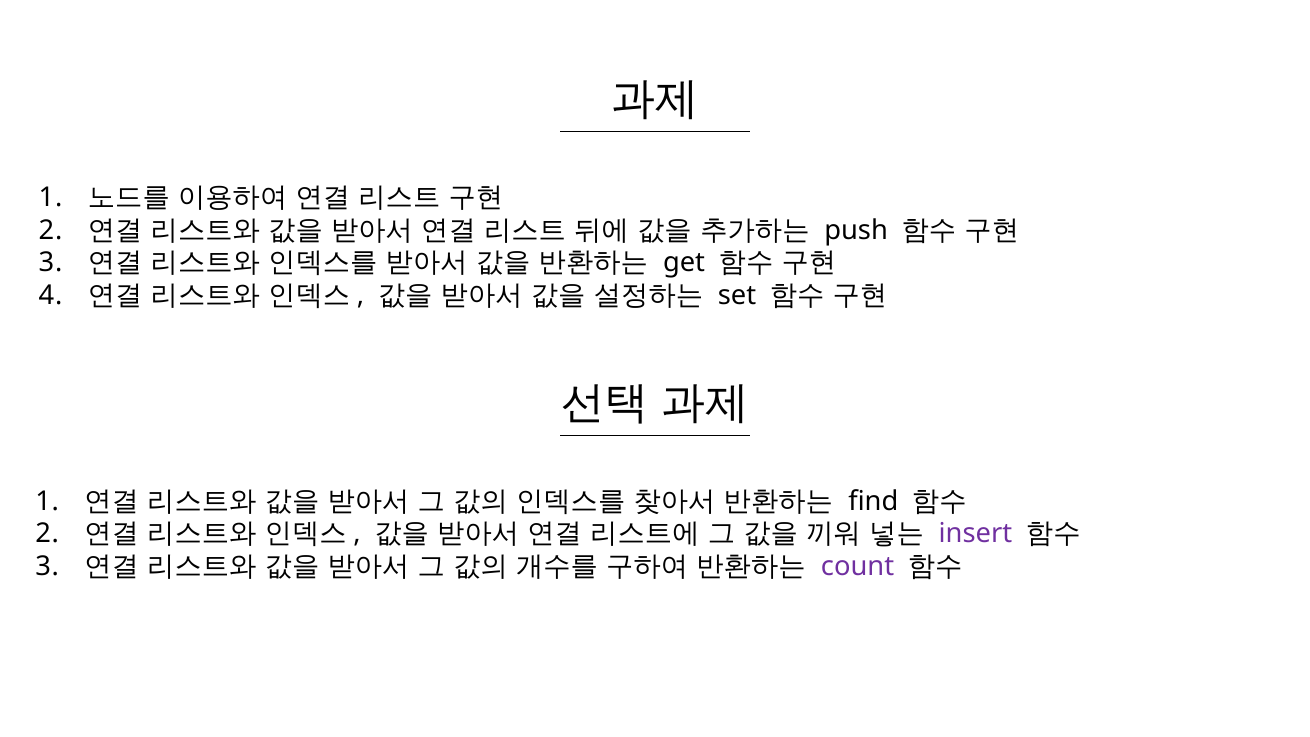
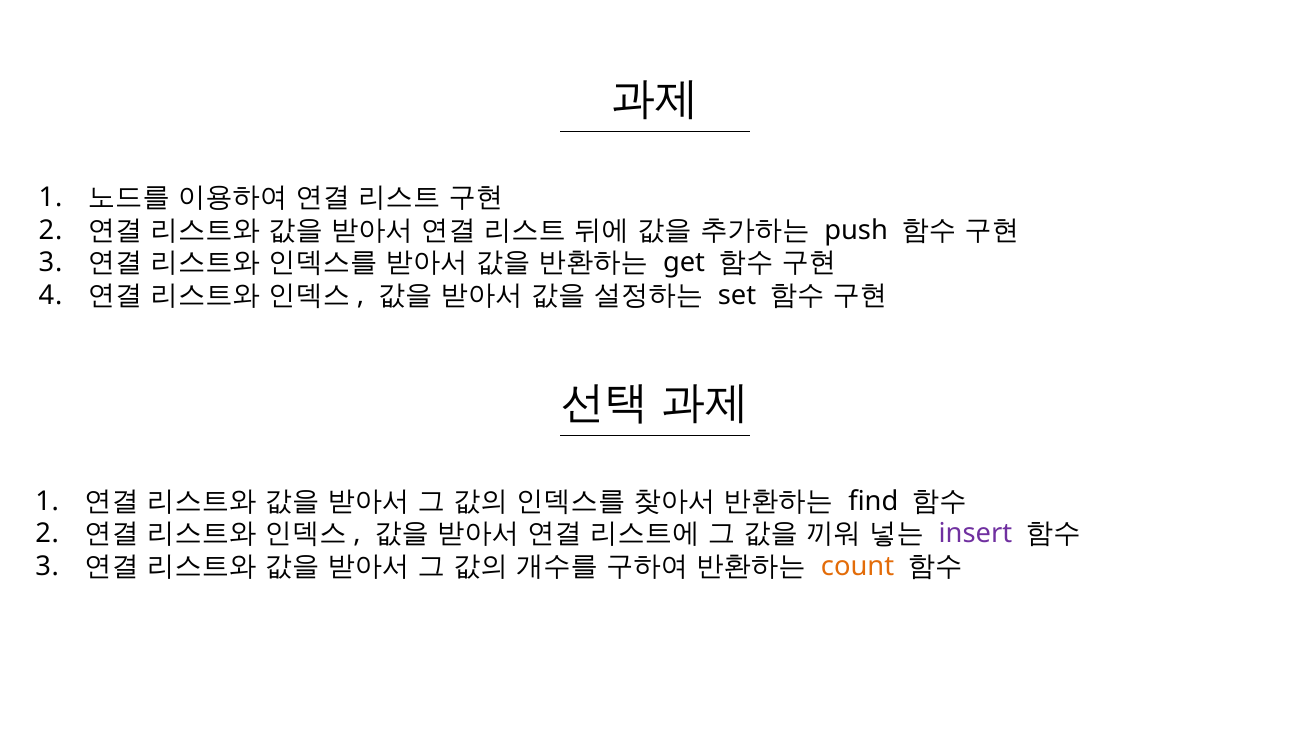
count colour: purple -> orange (858, 566)
